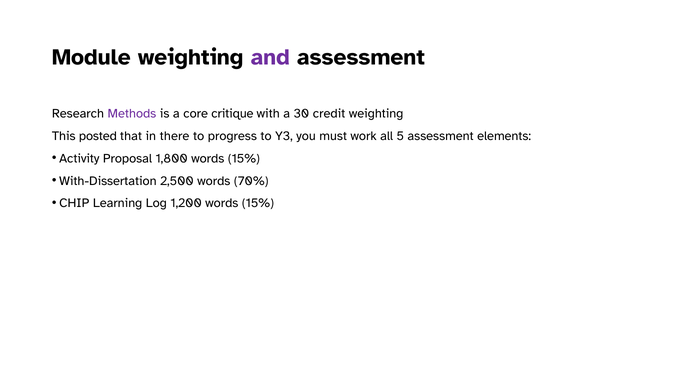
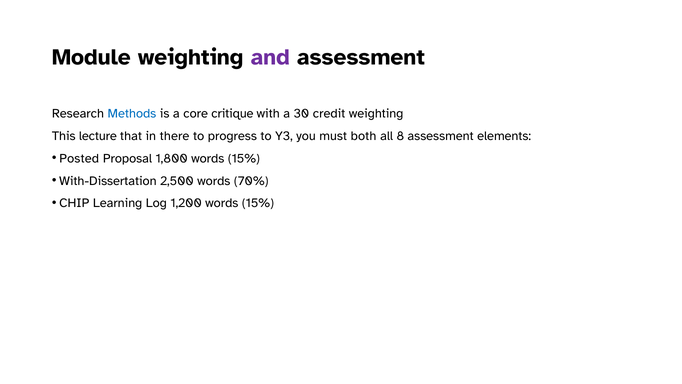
Methods colour: purple -> blue (132, 113)
posted: posted -> lecture (98, 136)
work: work -> both (364, 136)
5: 5 -> 8 (400, 136)
Activity: Activity -> Posted (79, 158)
